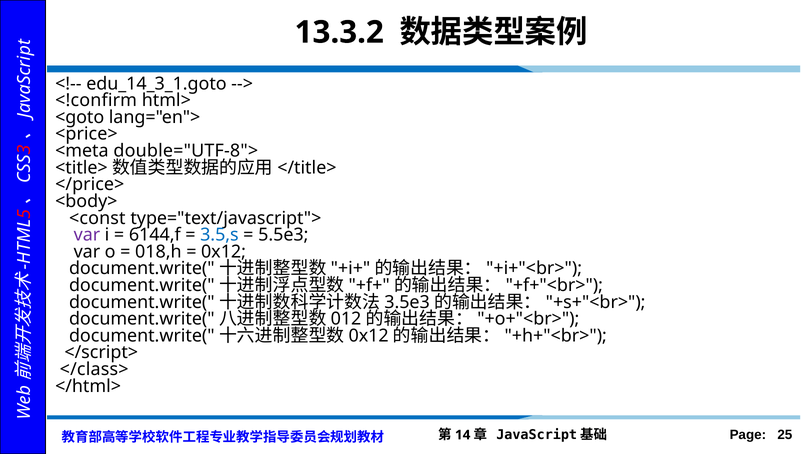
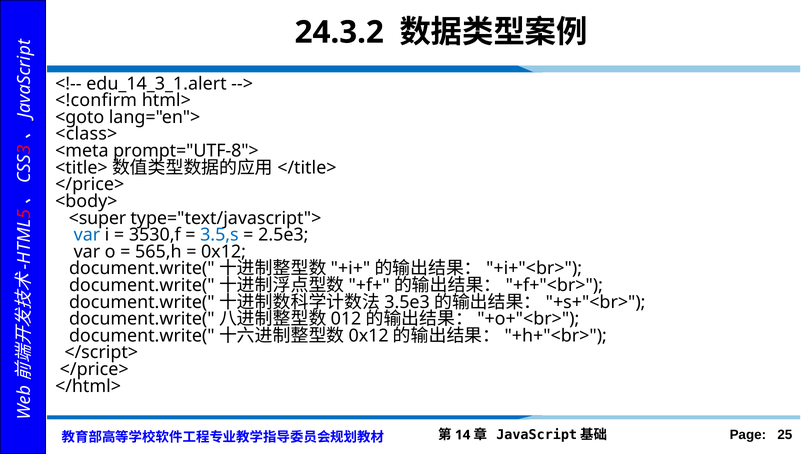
13.3.2: 13.3.2 -> 24.3.2 (339, 32)
edu_14_3_1.goto: edu_14_3_1.goto -> edu_14_3_1.alert (156, 84)
<price>: <price> -> <class> (86, 134)
double="UTF-8">: double="UTF-8"> -> prompt="UTF-8"> (186, 151)
<const: <const -> <super (97, 218)
var colour: purple -> blue (87, 235)
6144,f: 6144,f -> 3530,f (155, 235)
5.5e3: 5.5e3 -> 2.5e3 (283, 235)
018,h: 018,h -> 565,h (158, 252)
</class>: </class> -> </price> (94, 369)
